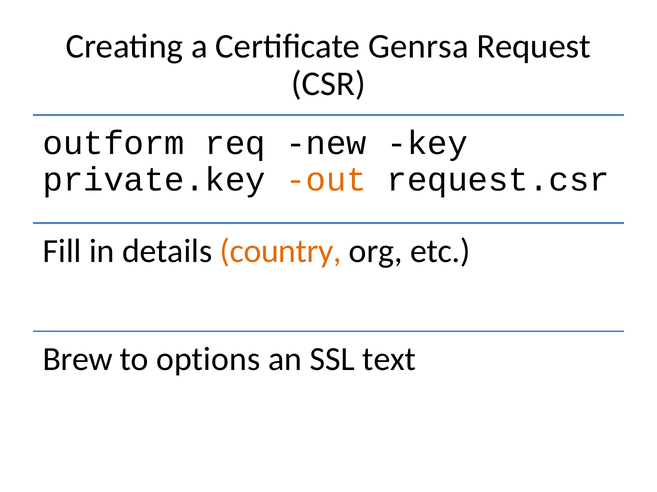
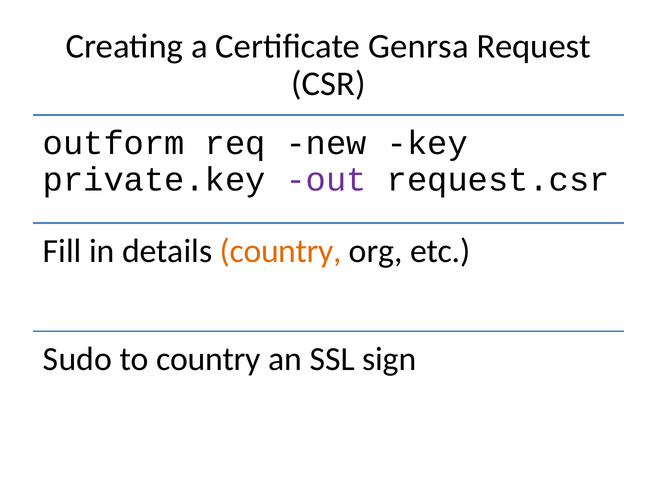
out colour: orange -> purple (326, 180)
Brew: Brew -> Sudo (78, 360)
to options: options -> country (208, 360)
text: text -> sign (389, 360)
